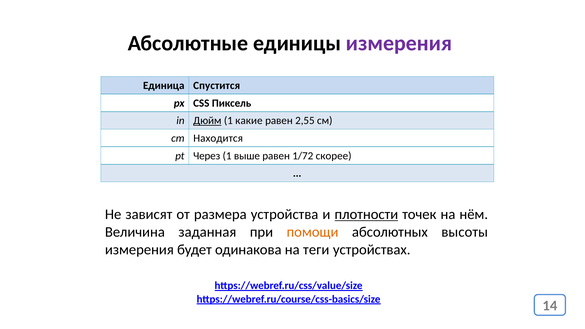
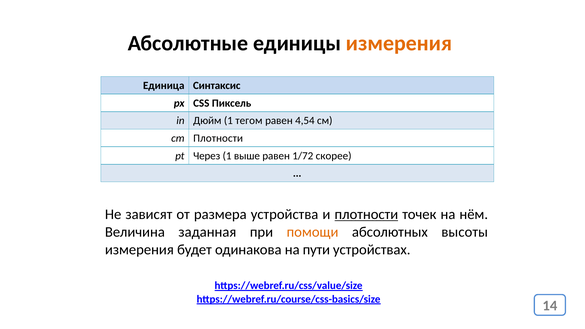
измерения colour: purple -> orange (399, 43)
Спустится: Спустится -> Синтаксис (217, 86)
Дюйм underline: present -> none (207, 121)
какие: какие -> тегом (249, 121)
2,55: 2,55 -> 4,54 (305, 121)
cm Находится: Находится -> Плотности (218, 138)
теги: теги -> пути (316, 250)
